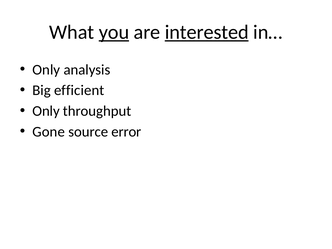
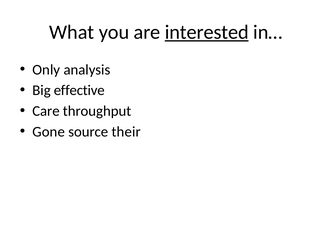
you underline: present -> none (114, 32)
efficient: efficient -> effective (79, 90)
Only: Only -> Care (46, 111)
error: error -> their (126, 132)
